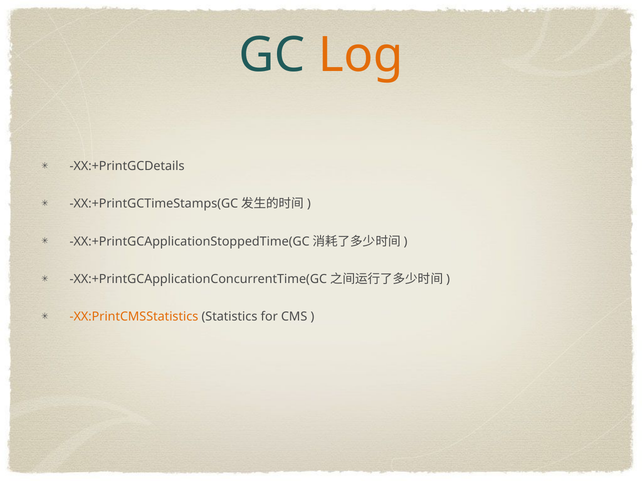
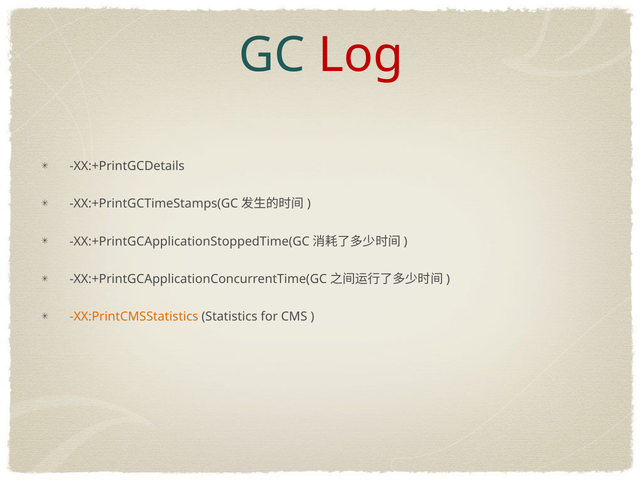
Log colour: orange -> red (361, 55)
